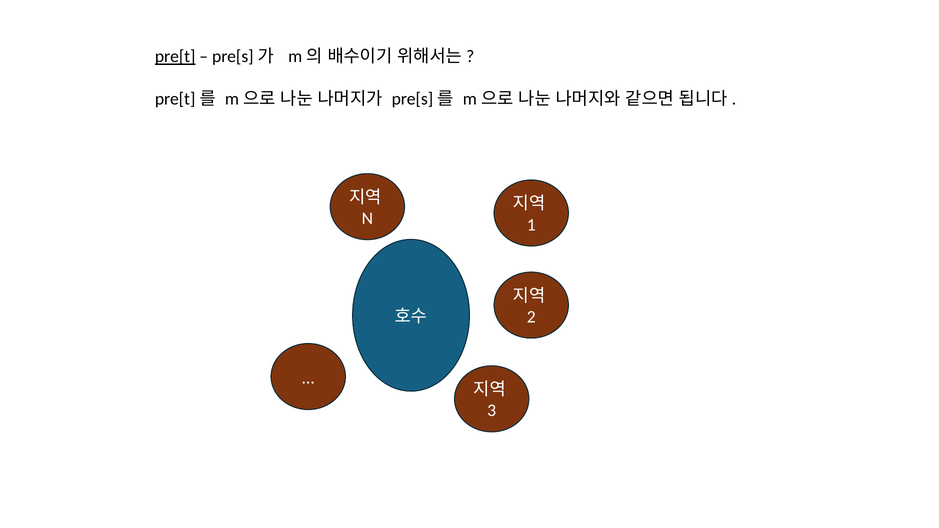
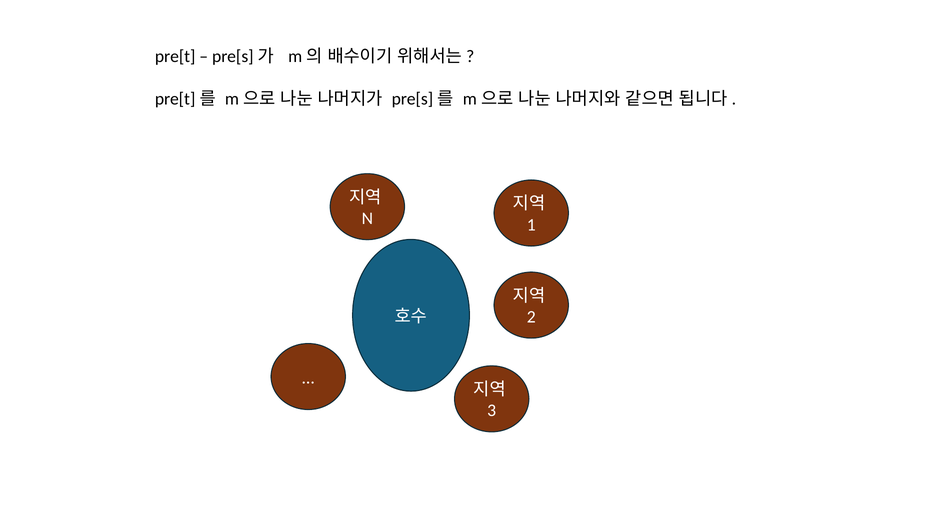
pre[t underline: present -> none (175, 57)
